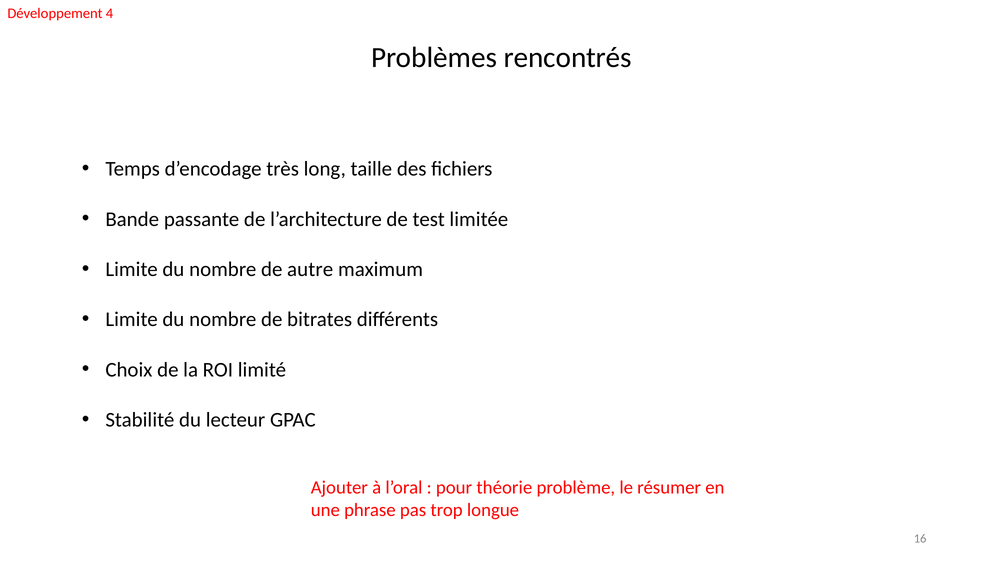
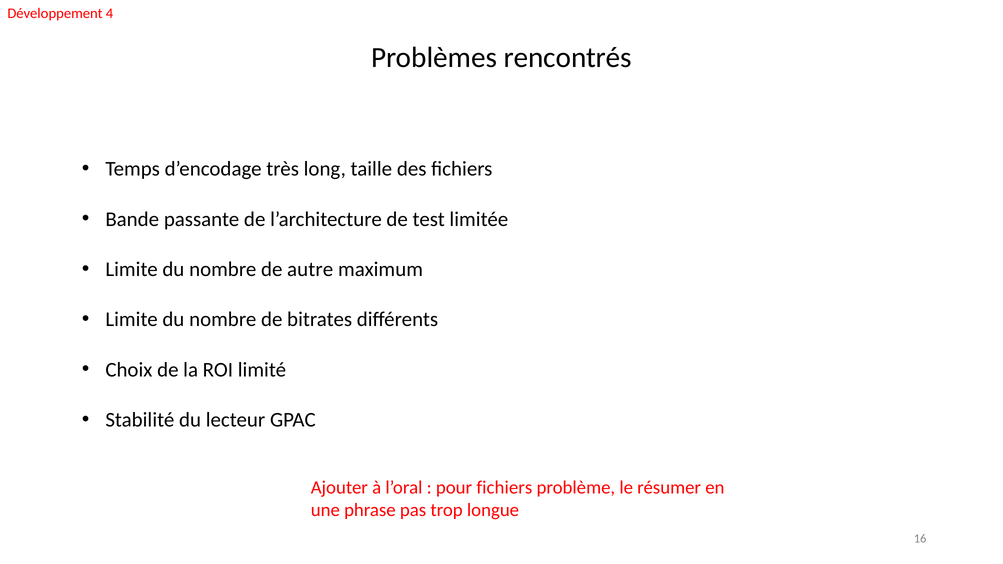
pour théorie: théorie -> fichiers (504, 488)
